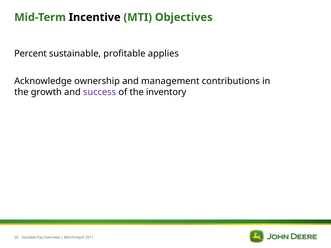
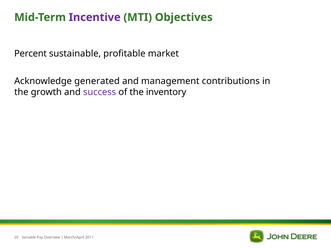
Incentive colour: black -> purple (95, 17)
applies: applies -> market (163, 54)
ownership: ownership -> generated (97, 81)
